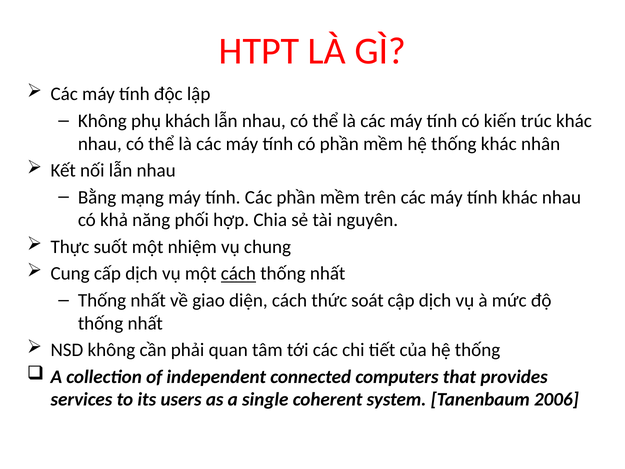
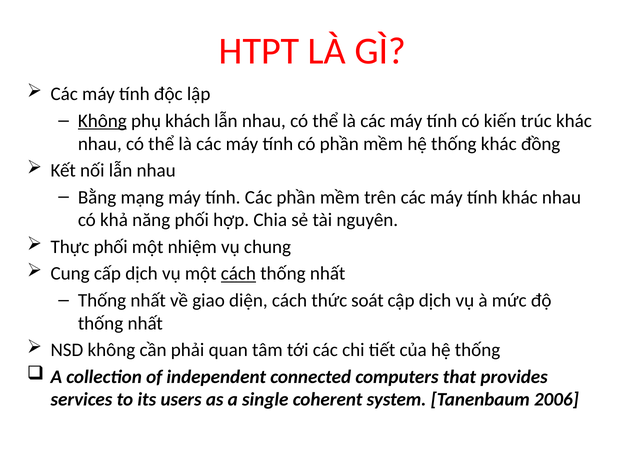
Không underline: none -> present (102, 121)
nhân: nhân -> đồng (541, 144)
Thực suốt: suốt -> phối (111, 247)
